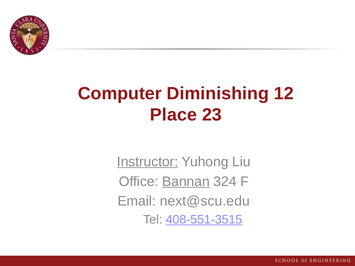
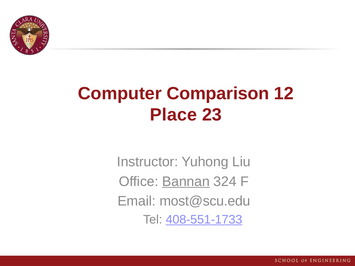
Diminishing: Diminishing -> Comparison (218, 93)
Instructor underline: present -> none (148, 162)
next@scu.edu: next@scu.edu -> most@scu.edu (205, 201)
408-551-3515: 408-551-3515 -> 408-551-1733 (204, 220)
